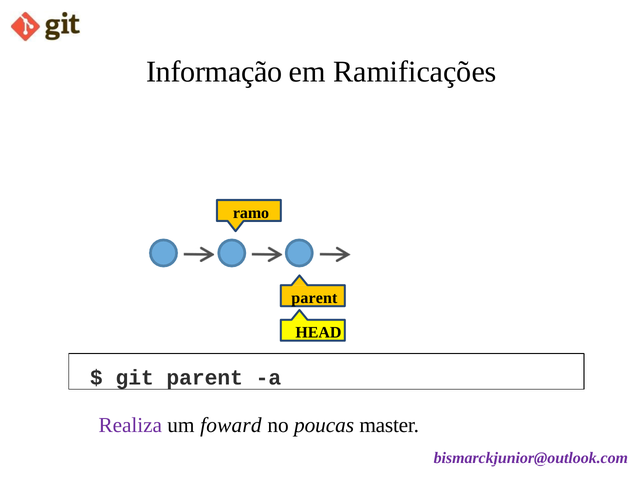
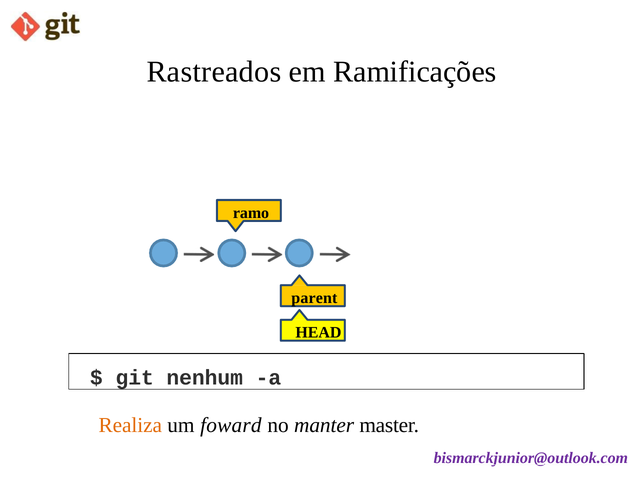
Informação: Informação -> Rastreados (214, 72)
git parent: parent -> nenhum (205, 378)
Realiza colour: purple -> orange (130, 425)
poucas: poucas -> manter (324, 425)
